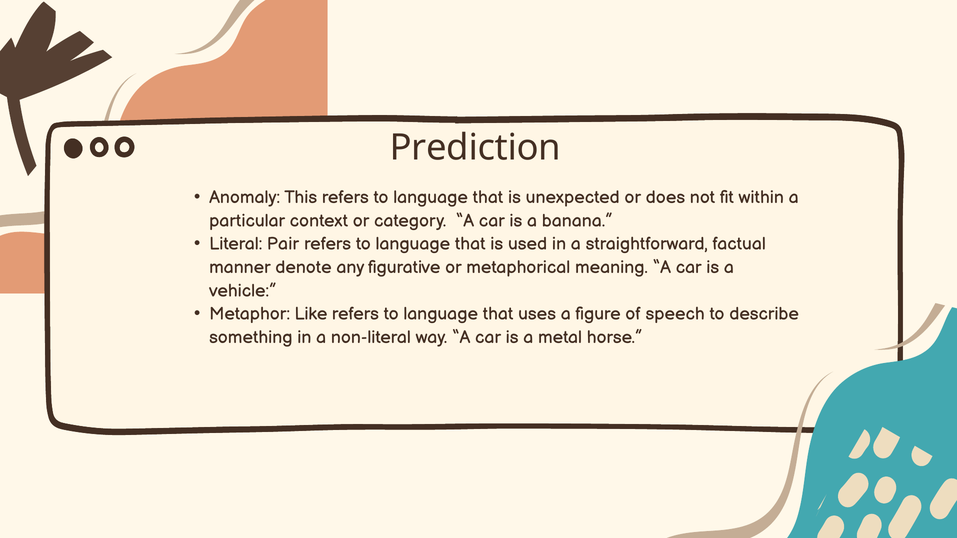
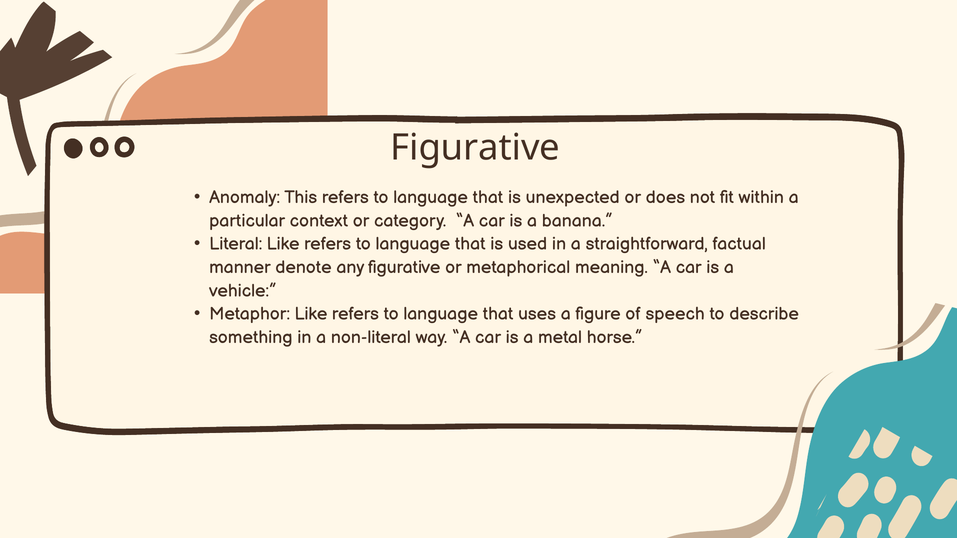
Prediction: Prediction -> Figurative (475, 148)
Literal Pair: Pair -> Like (283, 244)
